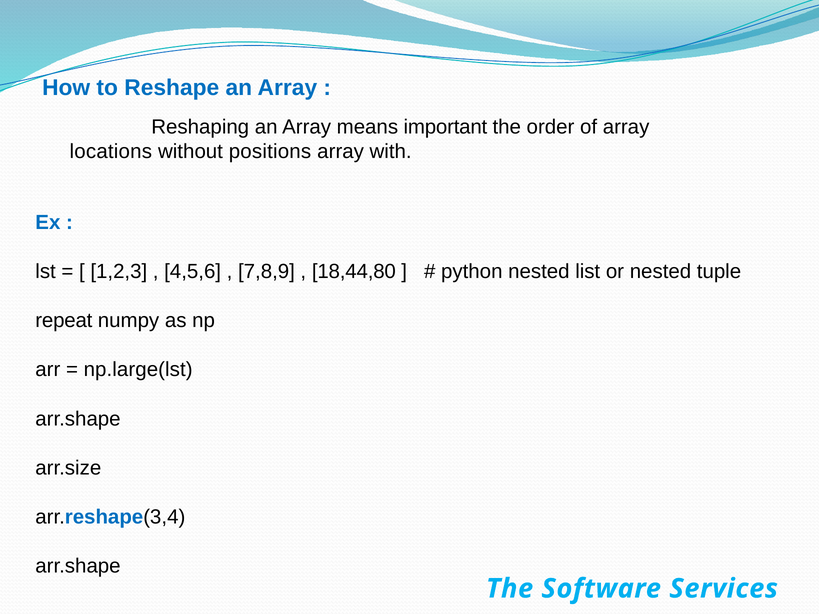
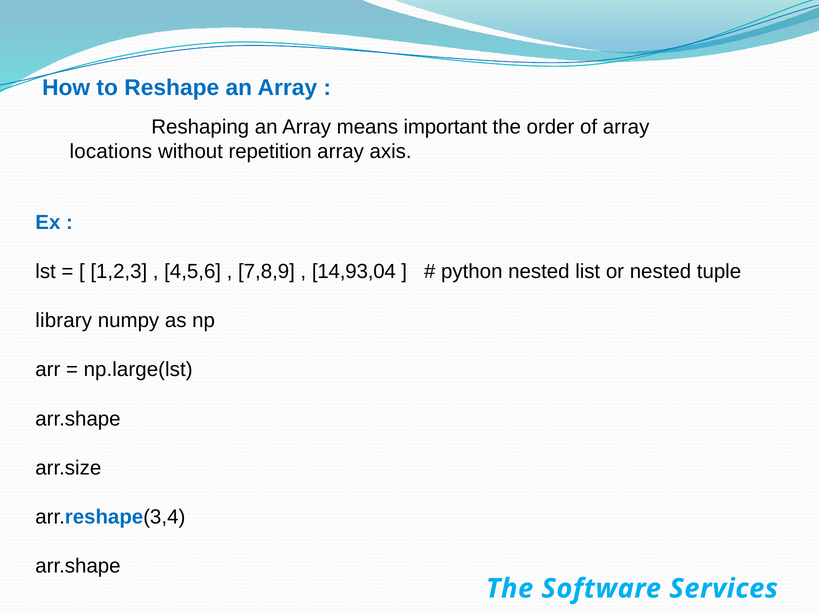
positions: positions -> repetition (270, 151)
with: with -> axis (391, 151)
18,44,80: 18,44,80 -> 14,93,04 (354, 272)
repeat: repeat -> library (64, 321)
